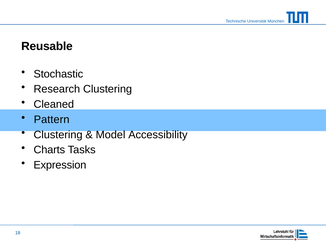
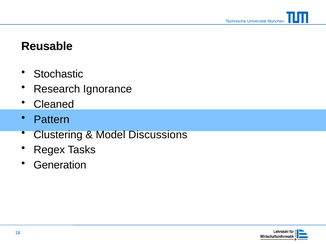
Research Clustering: Clustering -> Ignorance (108, 89)
Accessibility: Accessibility -> Discussions (158, 135)
Charts: Charts -> Regex (49, 150)
Expression: Expression -> Generation (60, 165)
